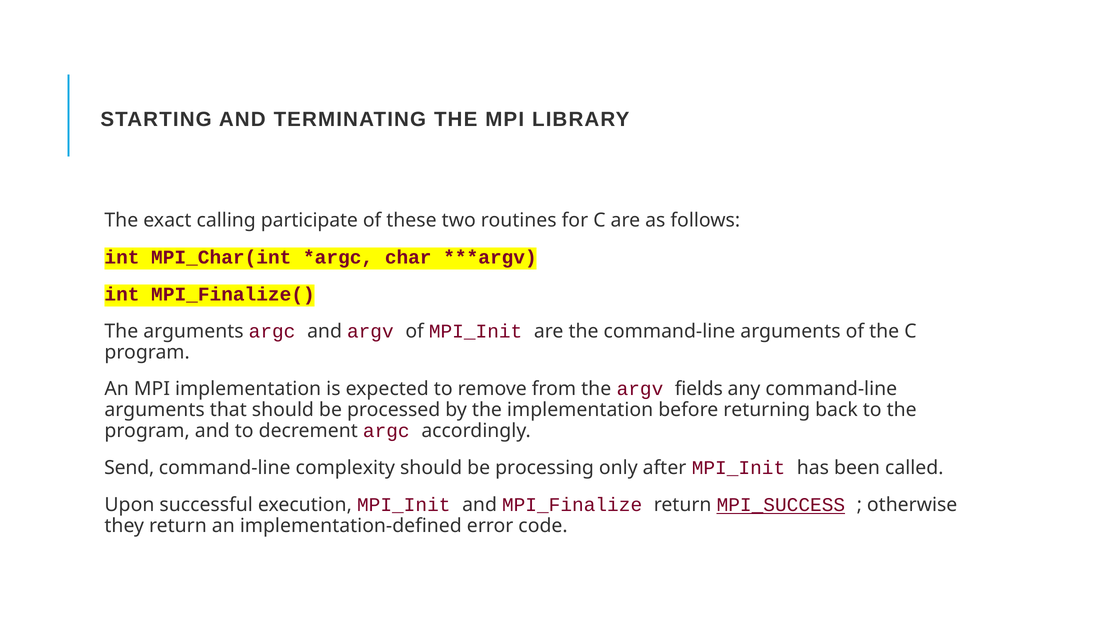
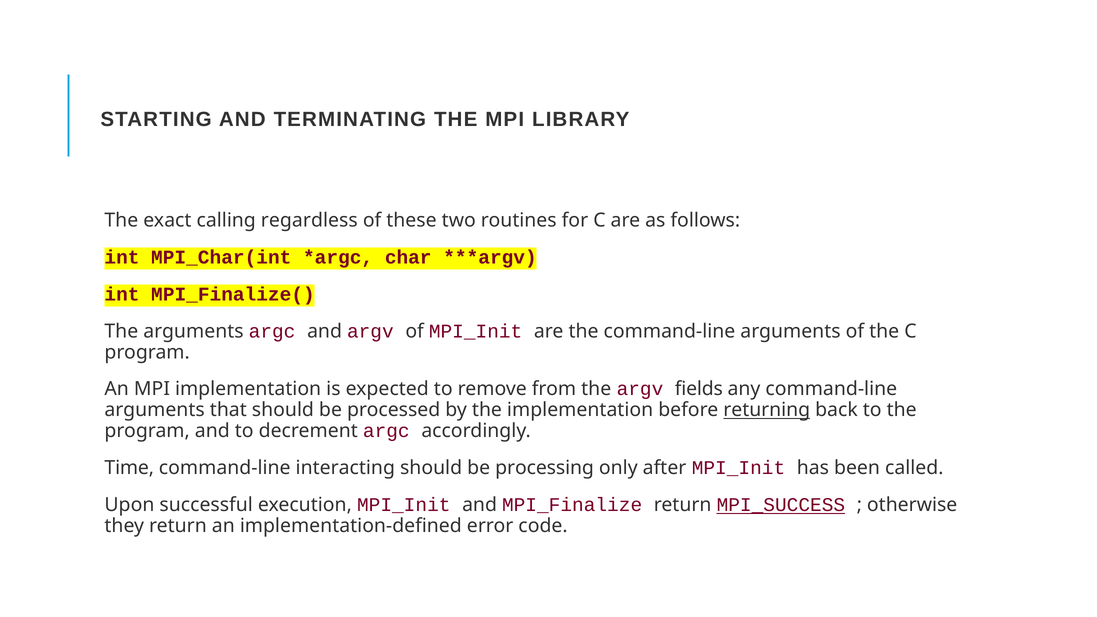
participate: participate -> regardless (309, 220)
returning underline: none -> present (767, 410)
Send: Send -> Time (129, 468)
complexity: complexity -> interacting (345, 468)
